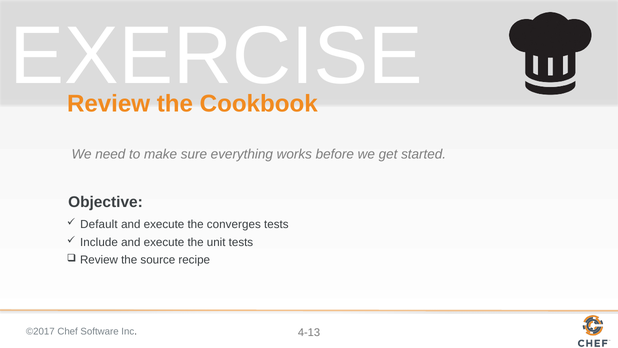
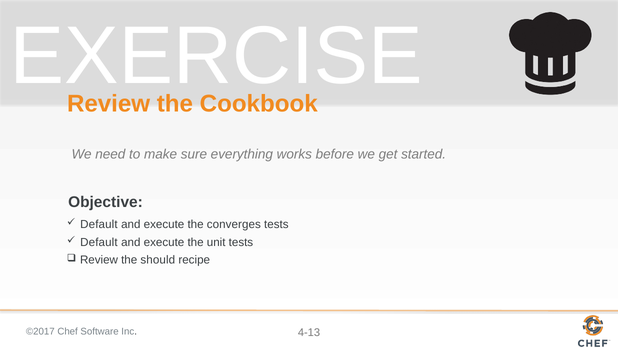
Include: Include -> Default (99, 242)
source: source -> should (158, 260)
